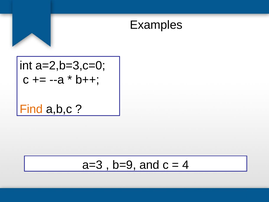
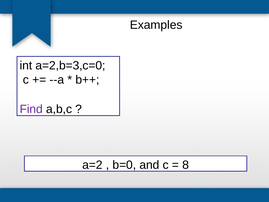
Find colour: orange -> purple (31, 109)
a=3: a=3 -> a=2 (92, 165)
b=9: b=9 -> b=0 (124, 165)
4: 4 -> 8 (186, 165)
